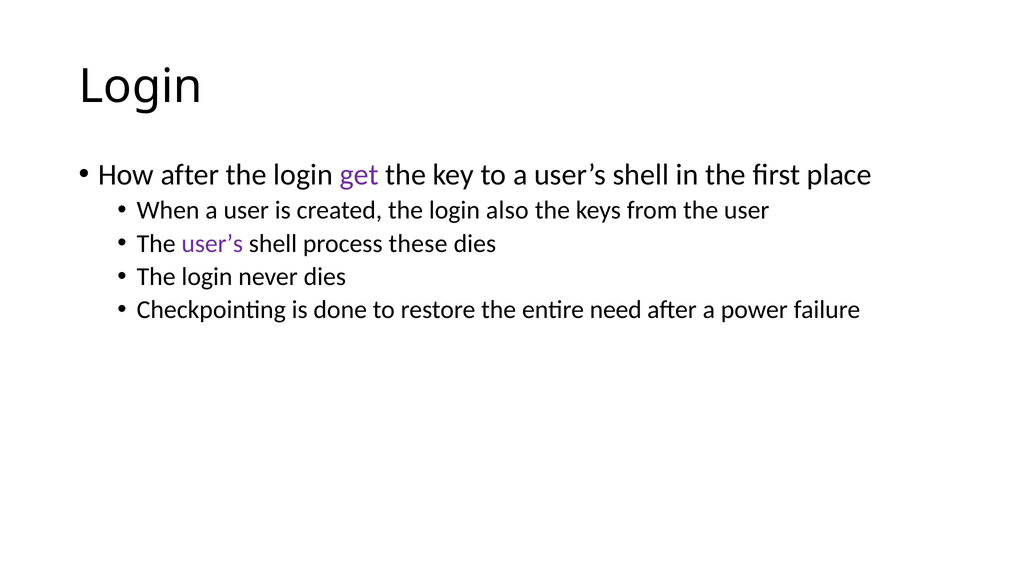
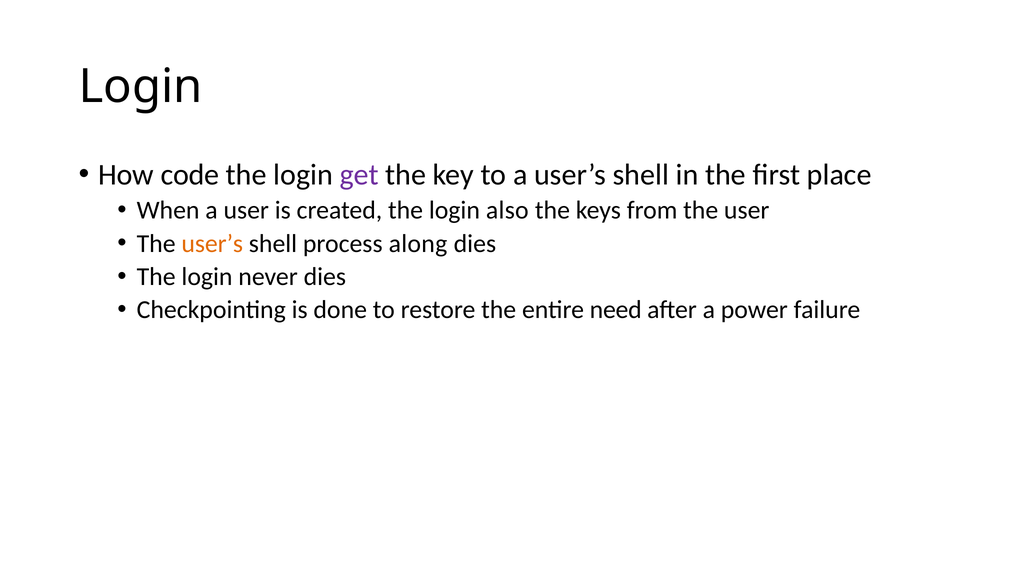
How after: after -> code (190, 174)
user’s colour: purple -> orange (212, 243)
these: these -> along (418, 243)
